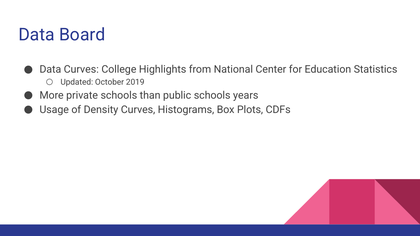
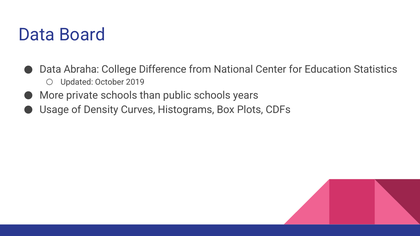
Data Curves: Curves -> Abraha (81, 70)
Highlights: Highlights -> Difference (163, 70)
